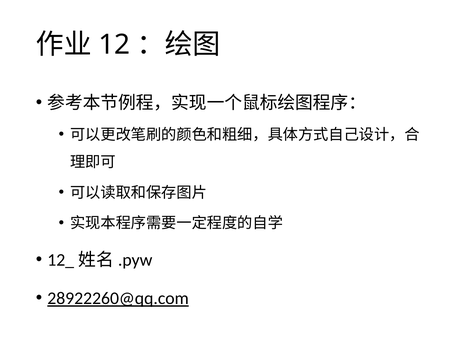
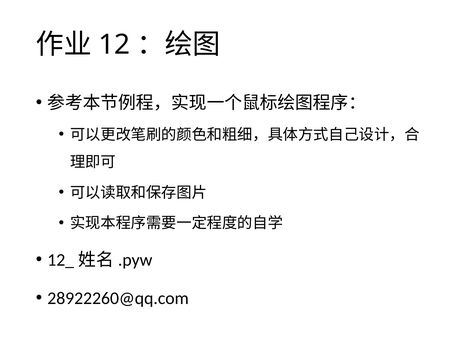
28922260@qq.com underline: present -> none (118, 298)
